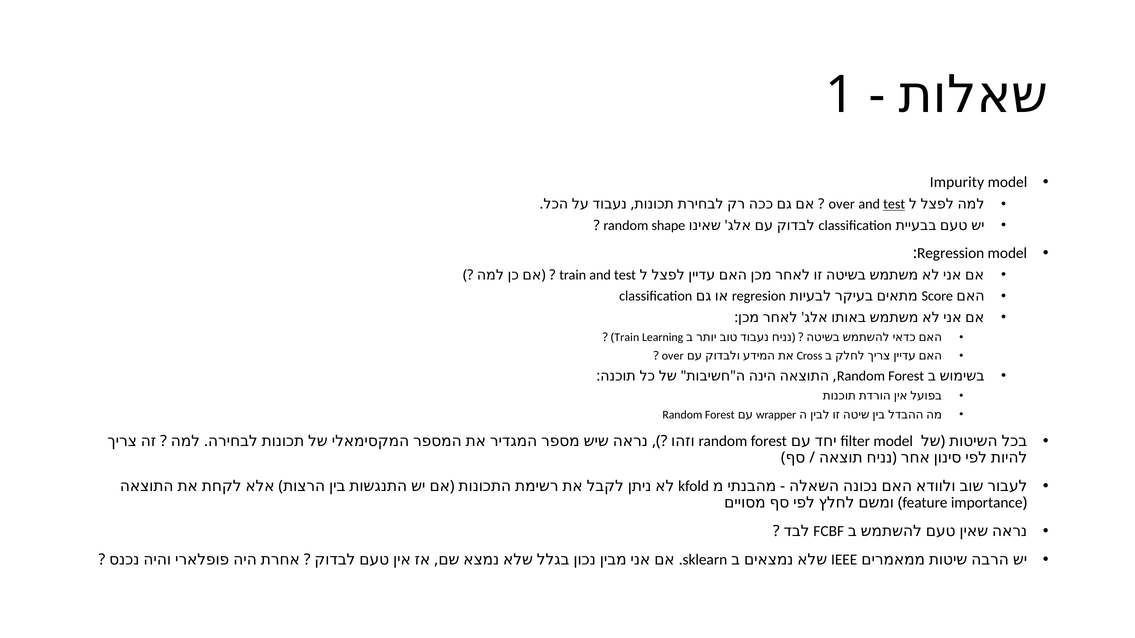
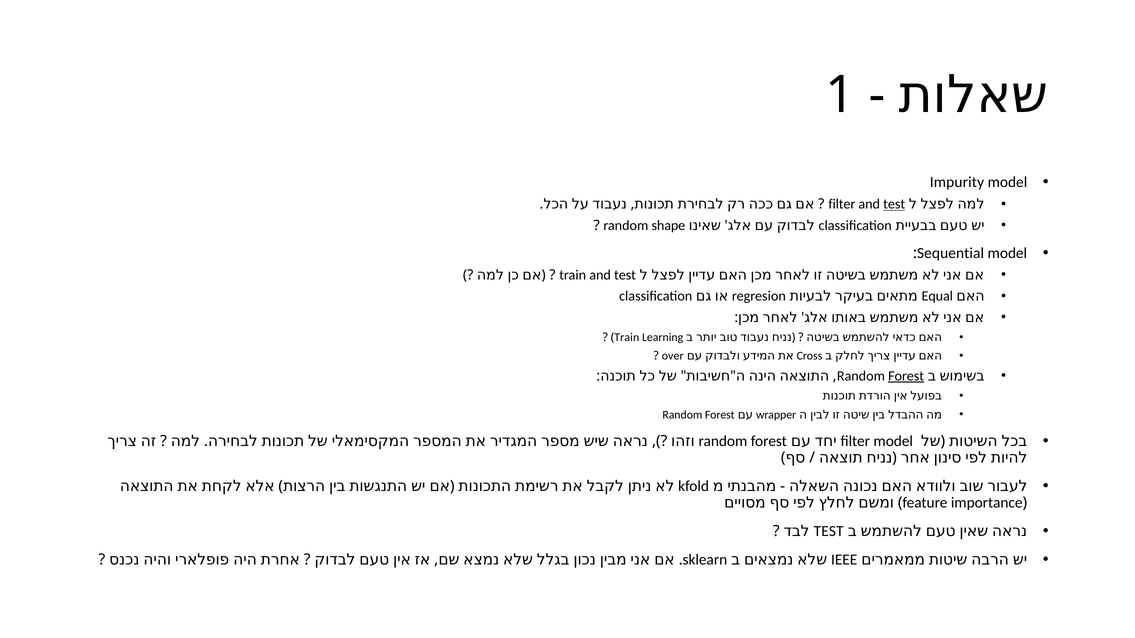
over: over -> filter (842, 204)
Regression: Regression -> Sequential (951, 253)
Score: Score -> Equal (937, 296)
Forest underline: none -> present (906, 376)
FCBF: FCBF -> TEST (829, 532)
